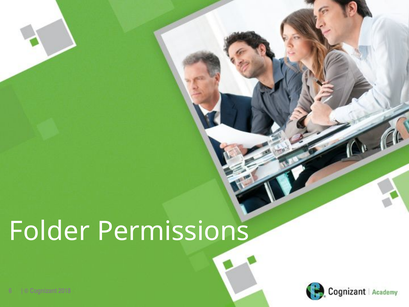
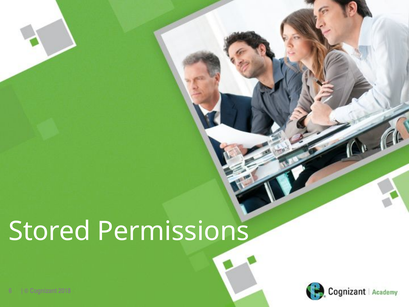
Folder: Folder -> Stored (50, 231)
